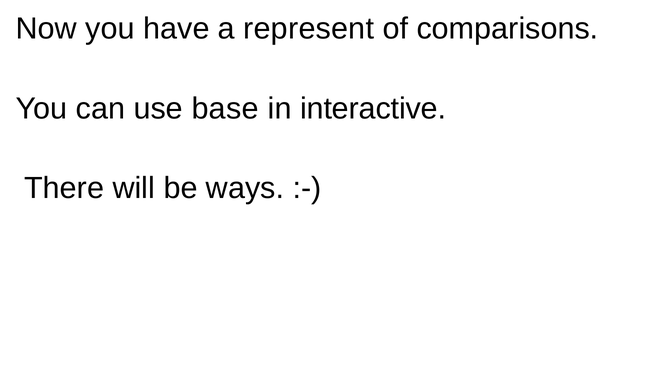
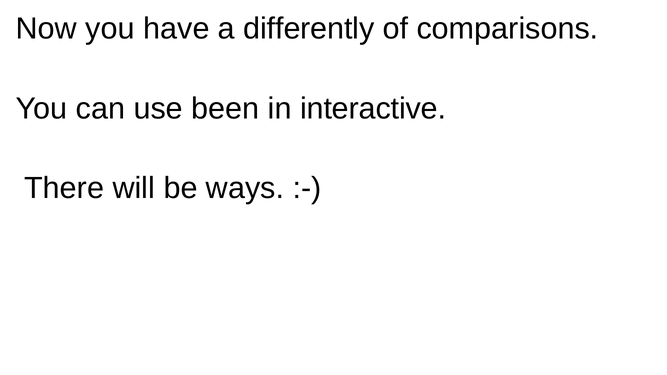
represent: represent -> differently (309, 29)
base: base -> been (225, 109)
